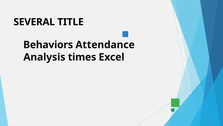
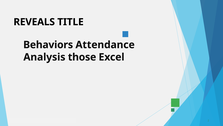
SEVERAL: SEVERAL -> REVEALS (34, 22)
times: times -> those (82, 57)
